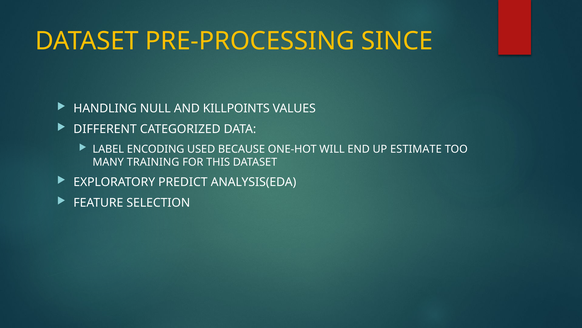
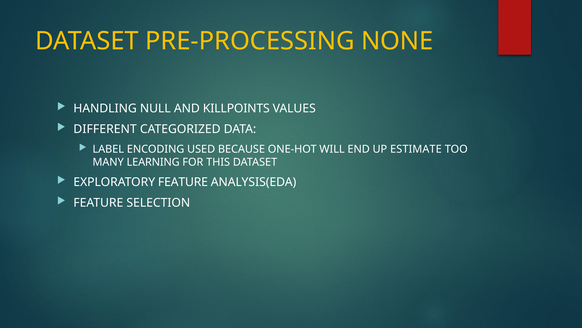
SINCE: SINCE -> NONE (397, 41)
TRAINING: TRAINING -> LEARNING (153, 162)
EXPLORATORY PREDICT: PREDICT -> FEATURE (183, 182)
